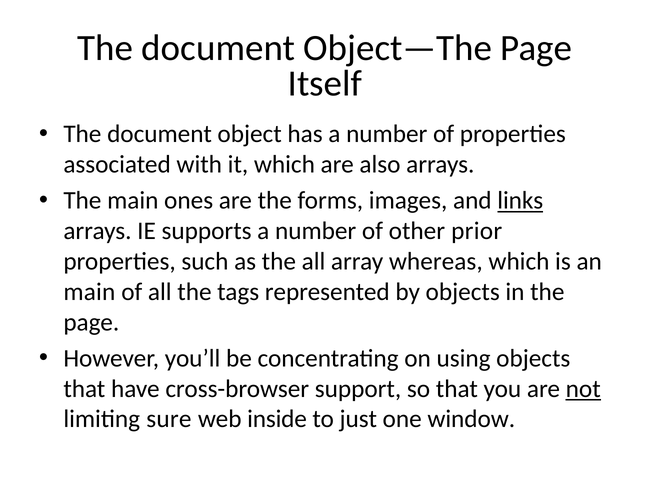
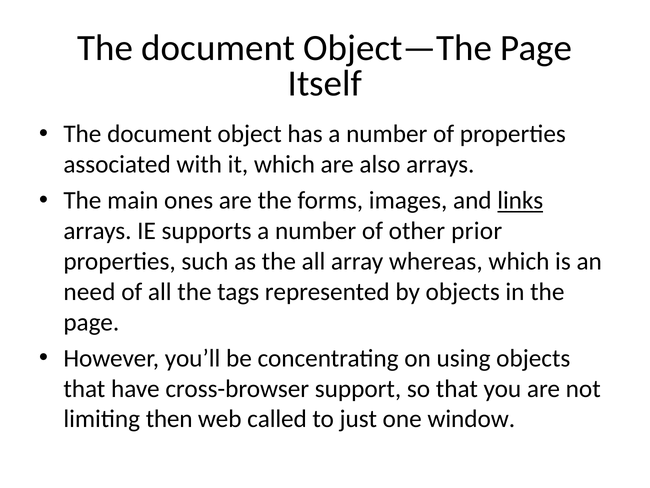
main: main -> need (89, 291)
not underline: present -> none (583, 388)
sure: sure -> then (169, 419)
inside: inside -> called (277, 419)
